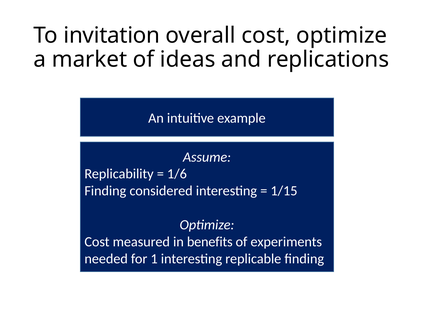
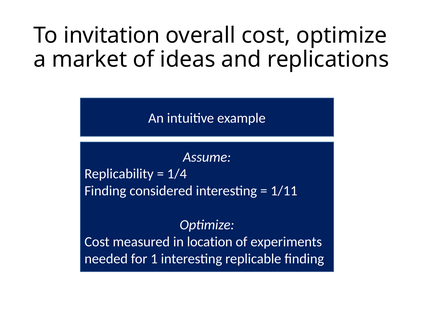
1/6: 1/6 -> 1/4 (177, 174)
1/15: 1/15 -> 1/11 (284, 191)
benefits: benefits -> location (210, 242)
